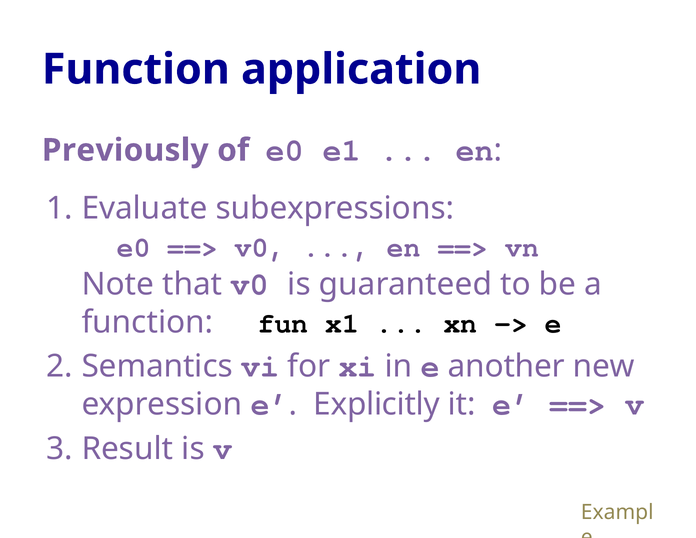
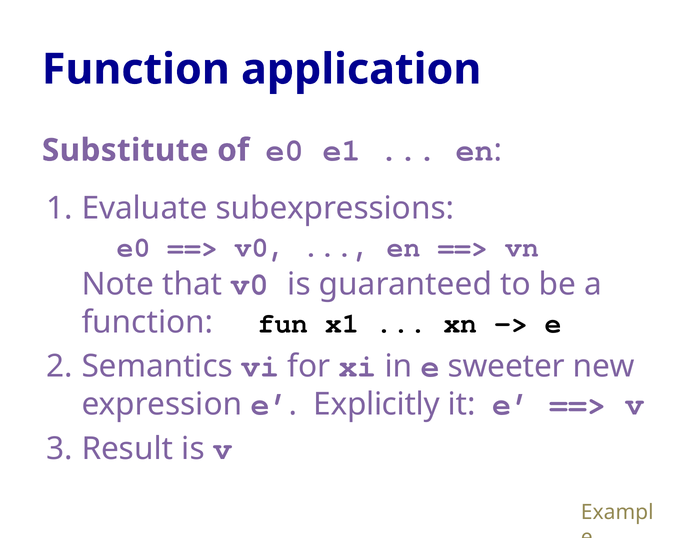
Previously: Previously -> Substitute (125, 150)
another: another -> sweeter (506, 366)
